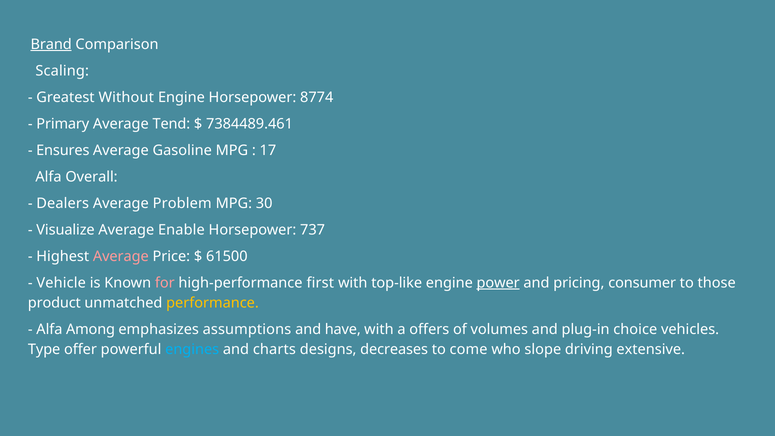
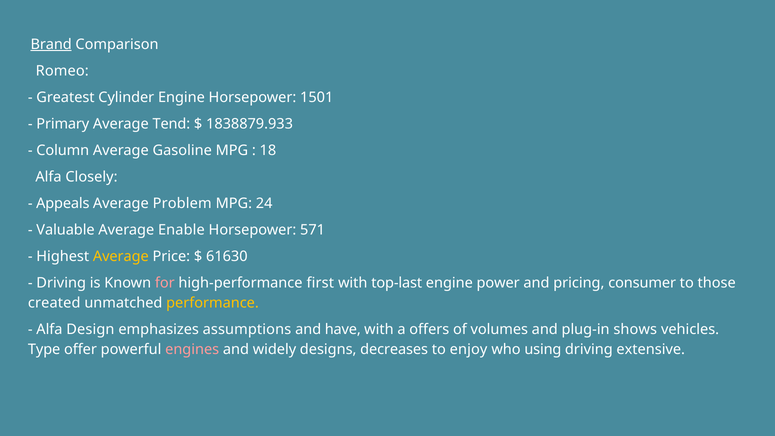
Scaling: Scaling -> Romeo (62, 71)
Without: Without -> Cylinder (126, 97)
8774: 8774 -> 1501 (317, 97)
7384489.461: 7384489.461 -> 1838879.933 (250, 124)
Ensures: Ensures -> Column (63, 150)
17: 17 -> 18 (268, 150)
Overall: Overall -> Closely (91, 177)
Dealers: Dealers -> Appeals (63, 203)
30: 30 -> 24 (264, 203)
Visualize: Visualize -> Valuable (66, 230)
737: 737 -> 571 (313, 230)
Average colour: pink -> yellow (121, 256)
61500: 61500 -> 61630 (227, 256)
Vehicle: Vehicle -> Driving (61, 283)
top-like: top-like -> top-last (397, 283)
power underline: present -> none (498, 283)
product: product -> created (54, 303)
Among: Among -> Design (90, 329)
choice: choice -> shows (635, 329)
engines colour: light blue -> pink (192, 349)
charts: charts -> widely (274, 349)
come: come -> enjoy (469, 349)
slope: slope -> using (543, 349)
